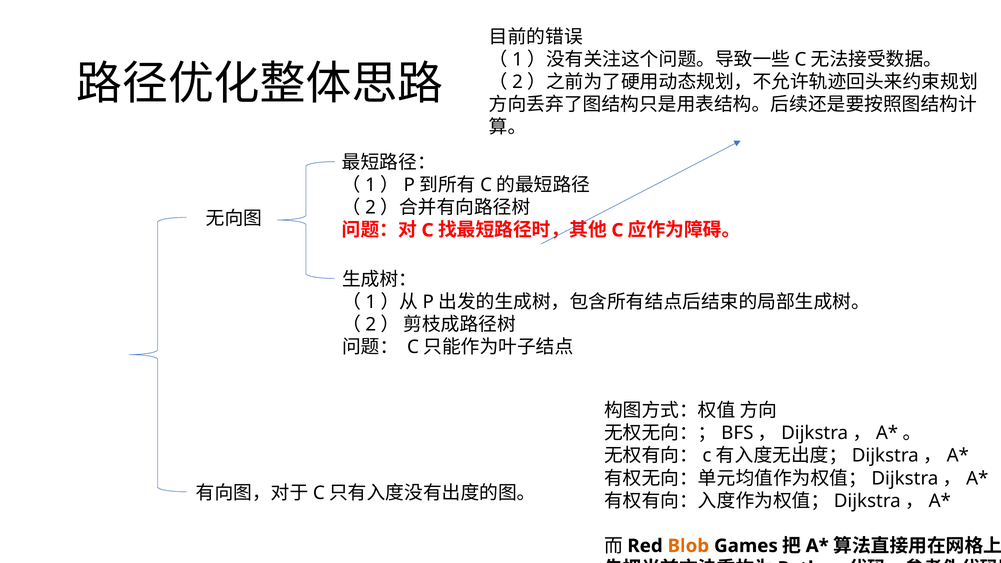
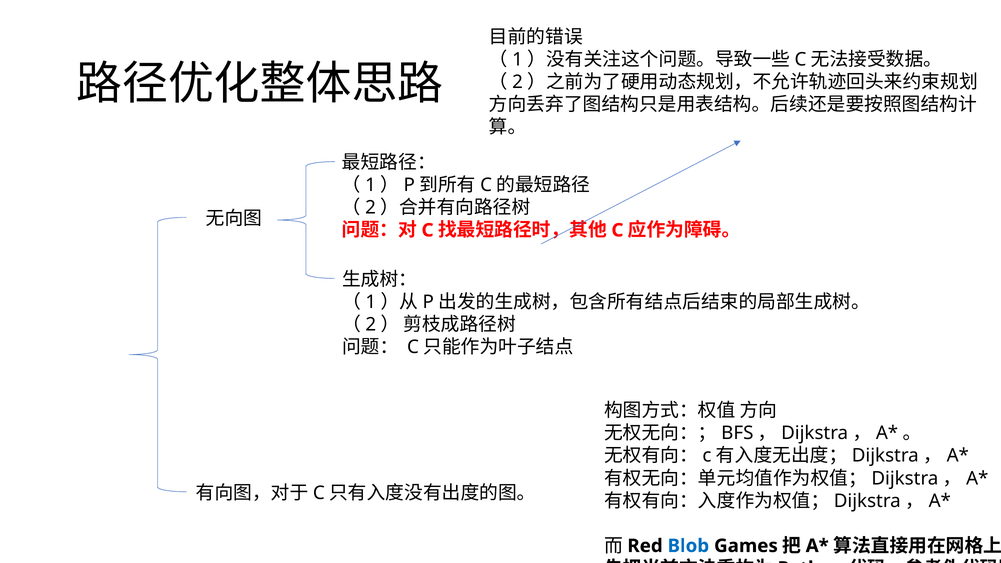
Blob colour: orange -> blue (688, 546)
